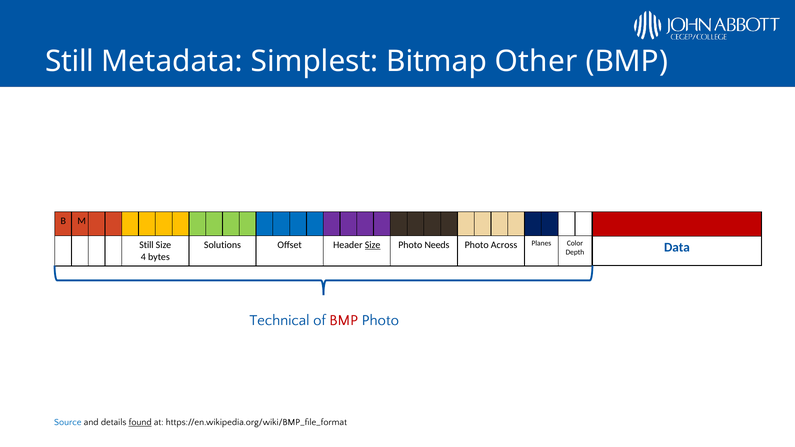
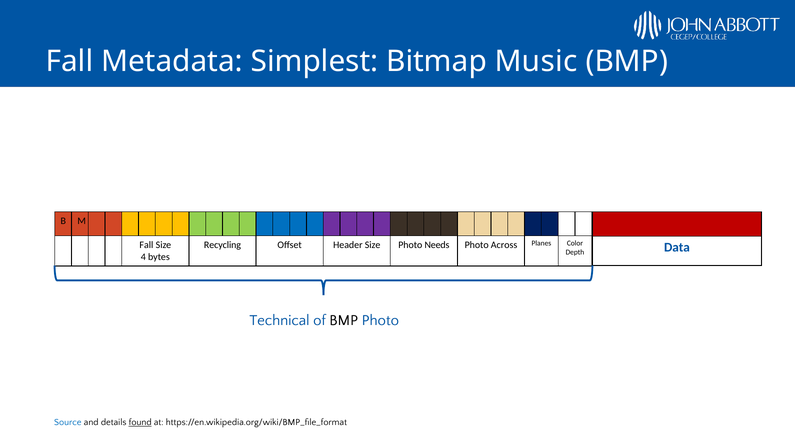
Still: Still -> Fall (70, 61)
Other: Other -> Music (536, 61)
Still: Still -> Fall (146, 245)
Solutions: Solutions -> Recycling (222, 245)
Size underline: present -> none (373, 245)
BMP colour: red -> black (344, 321)
